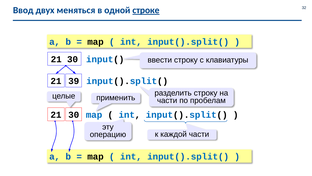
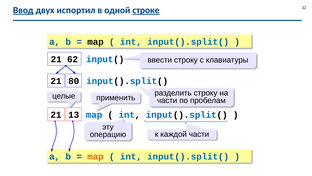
Ввод underline: none -> present (23, 10)
меняться: меняться -> испортил (76, 10)
30: 30 -> 62 (73, 59)
39: 39 -> 80 (74, 81)
30: 30 -> 13 (74, 115)
map colour: black -> orange (96, 156)
